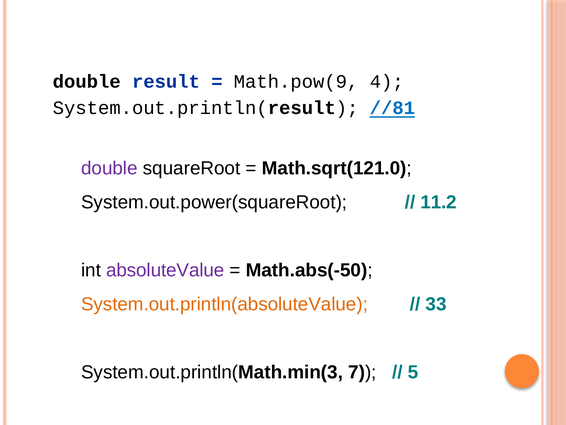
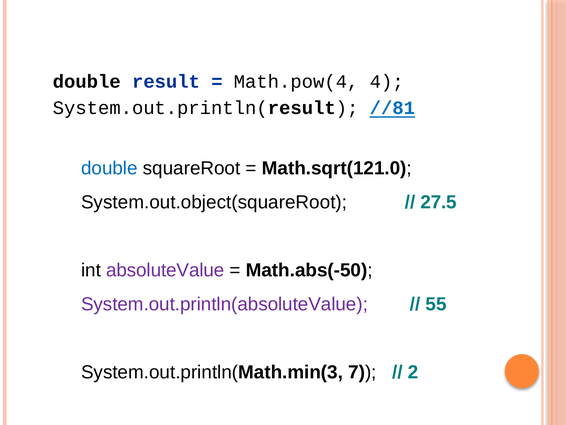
Math.pow(9: Math.pow(9 -> Math.pow(4 (296, 81)
double colour: purple -> blue (109, 168)
System.out.power(squareRoot: System.out.power(squareRoot -> System.out.object(squareRoot (214, 202)
11.2: 11.2 -> 27.5 (439, 202)
System.out.println(absoluteValue colour: orange -> purple (224, 304)
33: 33 -> 55 (436, 304)
5: 5 -> 2 (413, 372)
